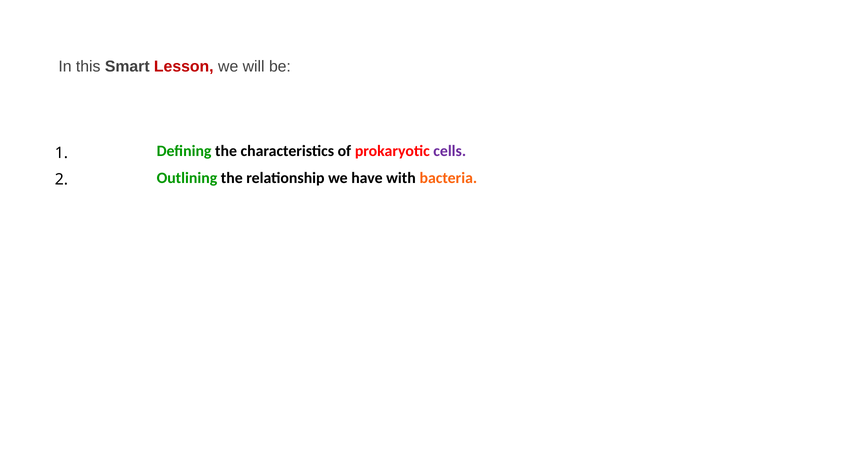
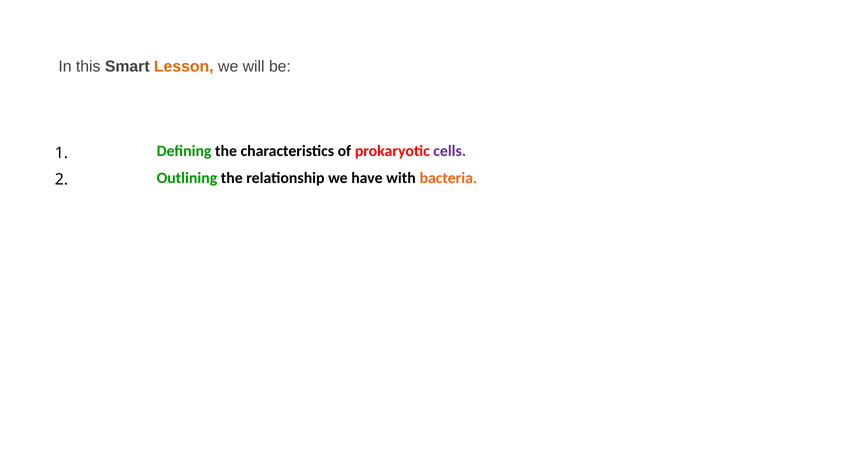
Lesson colour: red -> orange (184, 67)
